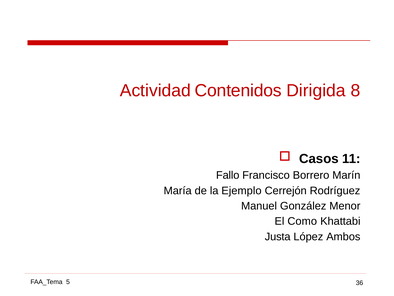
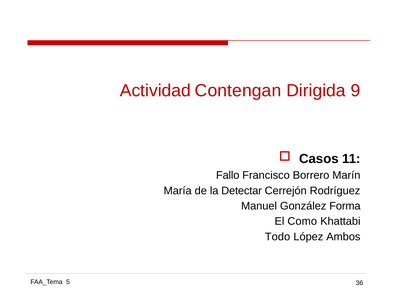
Contenidos: Contenidos -> Contengan (238, 91)
8: 8 -> 9 (355, 91)
Ejemplo: Ejemplo -> Detectar (242, 190)
Menor: Menor -> Forma (345, 206)
Justa: Justa -> Todo (278, 236)
